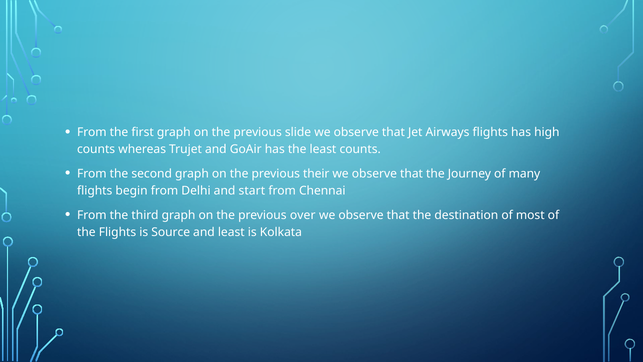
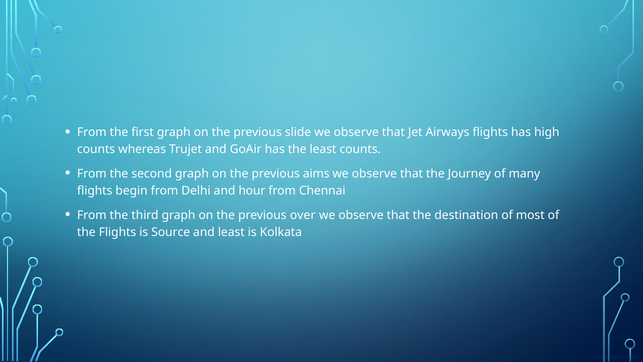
their: their -> aims (316, 173)
start: start -> hour (252, 191)
